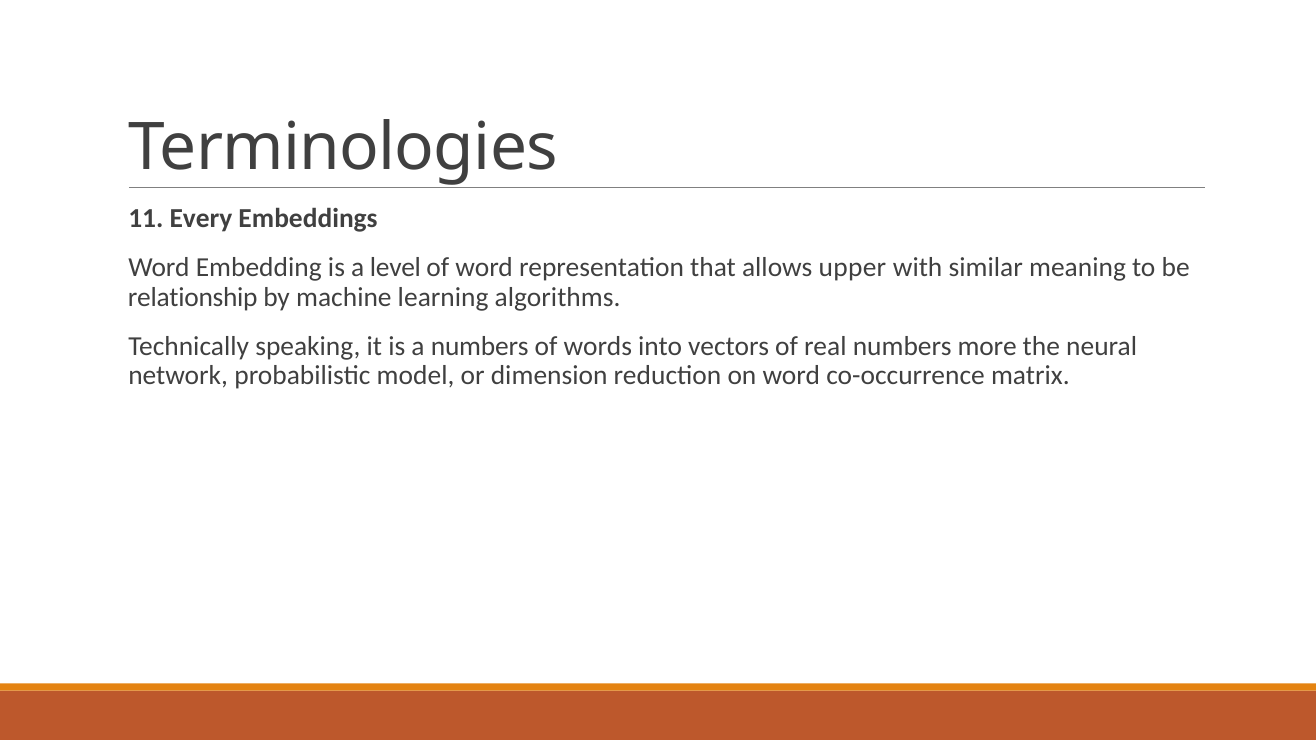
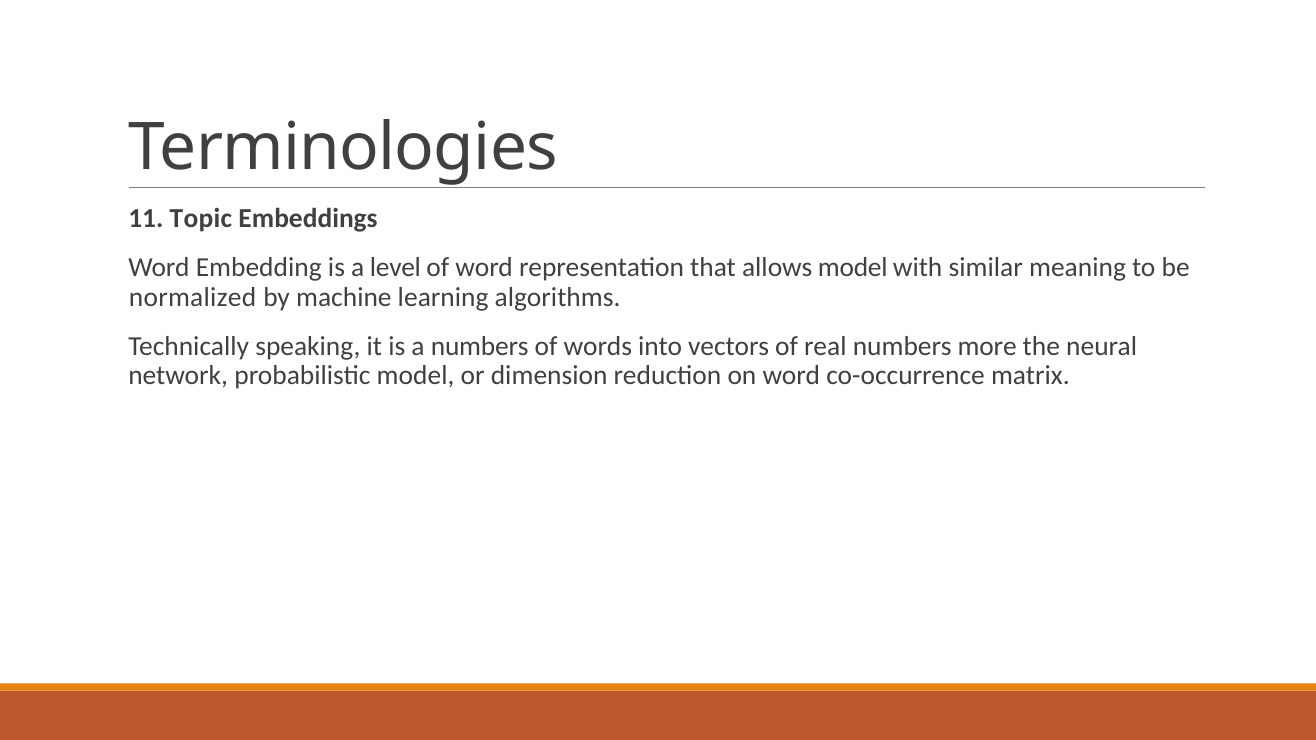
Every: Every -> Topic (201, 219)
allows upper: upper -> model (853, 268)
relationship: relationship -> normalized (193, 297)
